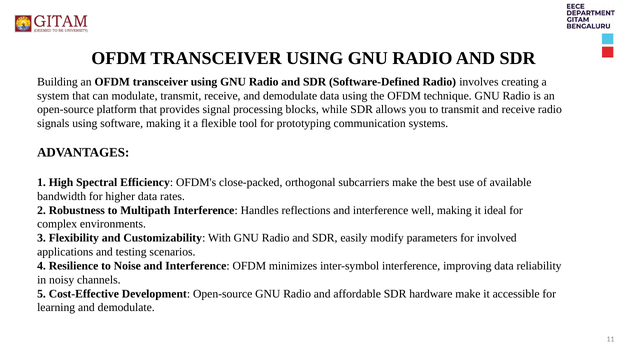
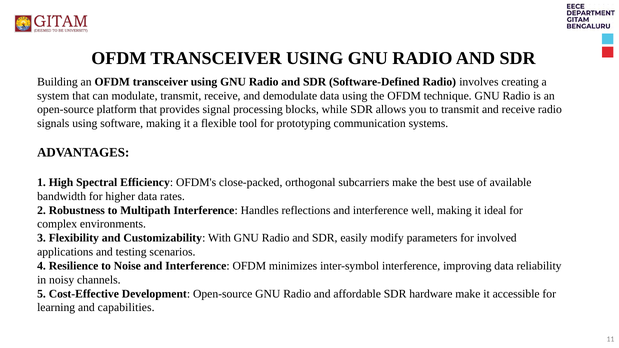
learning and demodulate: demodulate -> capabilities (126, 308)
